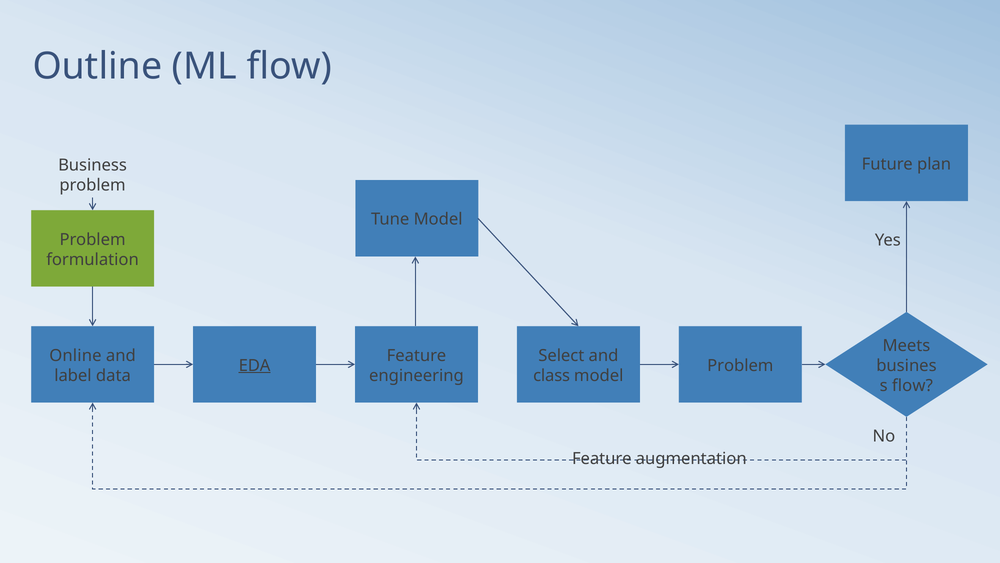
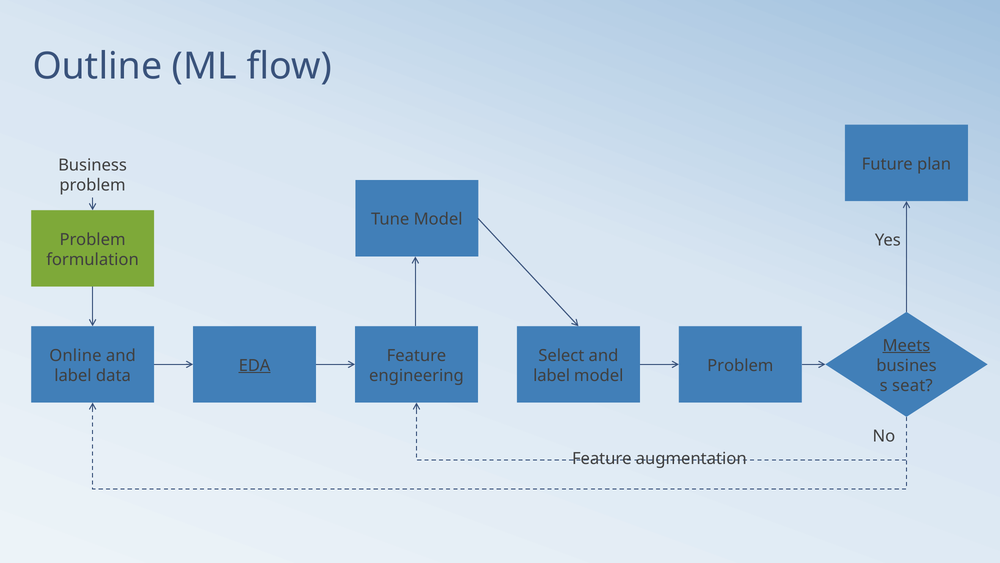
Meets underline: none -> present (906, 345)
class: class -> label (552, 375)
flow: flow -> seat (912, 385)
